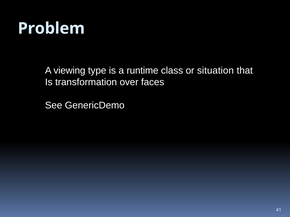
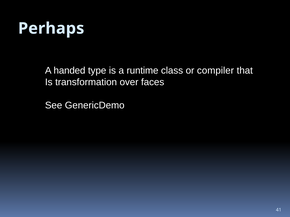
Problem: Problem -> Perhaps (51, 28)
viewing: viewing -> handed (69, 71)
situation: situation -> compiler (215, 71)
